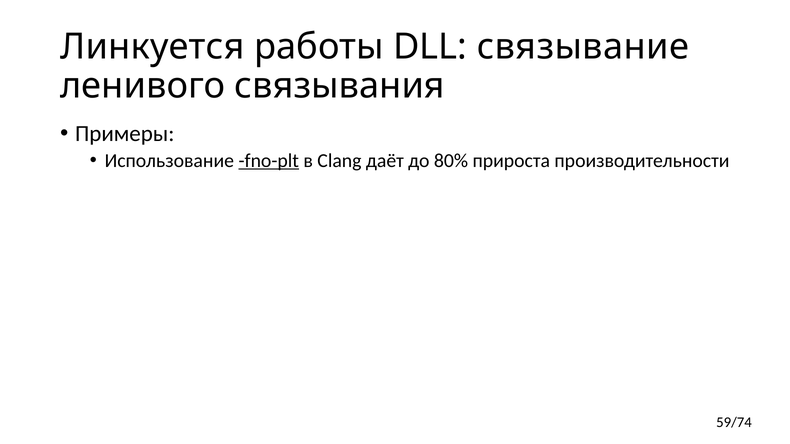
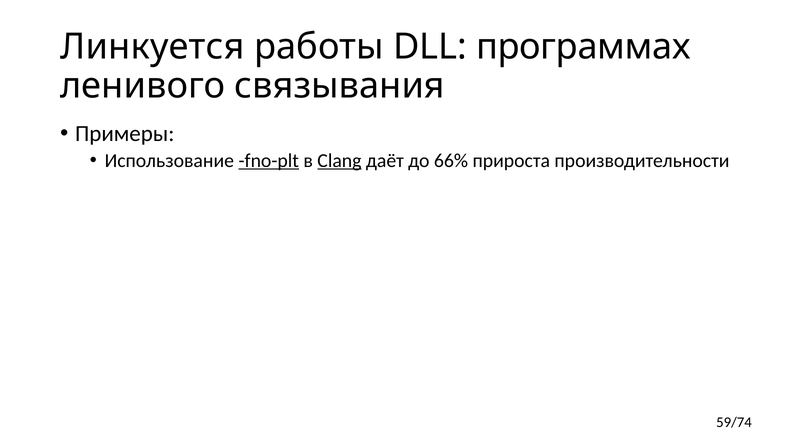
cвязывание: cвязывание -> программах (583, 47)
Clang underline: none -> present (339, 161)
80%: 80% -> 66% (451, 161)
